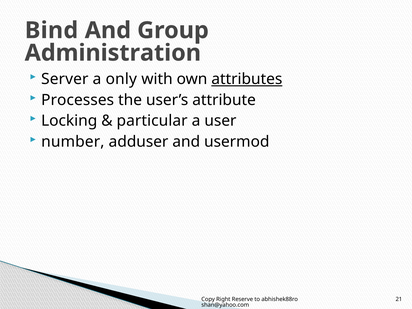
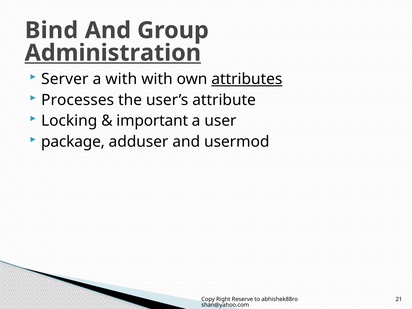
Administration underline: none -> present (113, 53)
a only: only -> with (121, 79)
particular: particular -> important (152, 121)
number: number -> package (73, 142)
